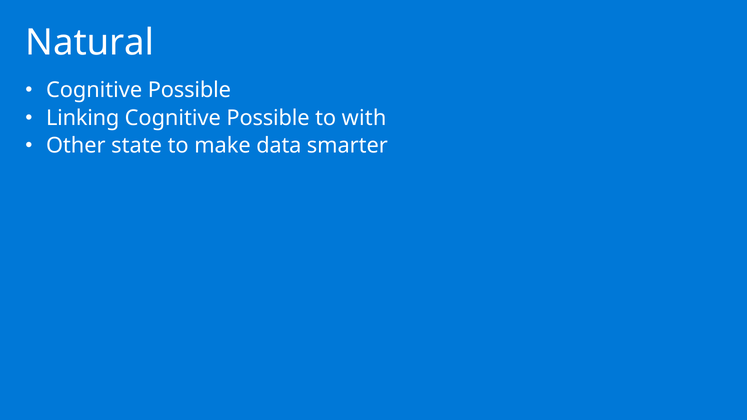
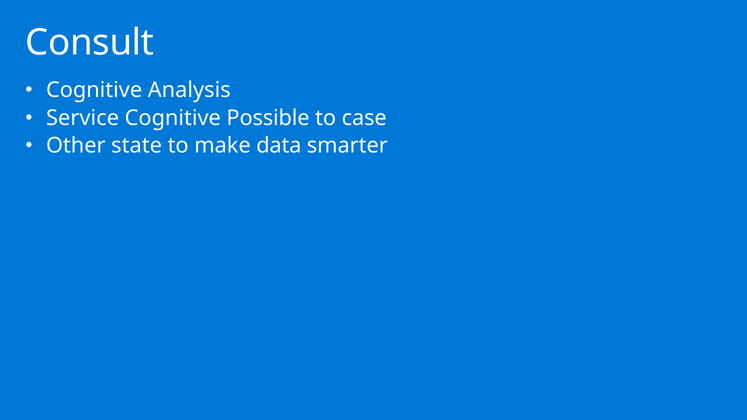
Natural: Natural -> Consult (90, 43)
Possible: Possible -> Analysis (189, 90)
Linking: Linking -> Service (83, 118)
with: with -> case (364, 118)
